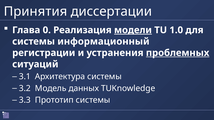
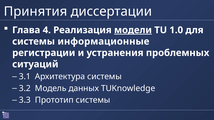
0: 0 -> 4 (47, 30)
информационный: информационный -> информационные (103, 42)
проблемных underline: present -> none (178, 53)
